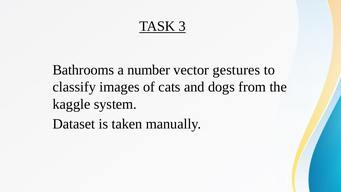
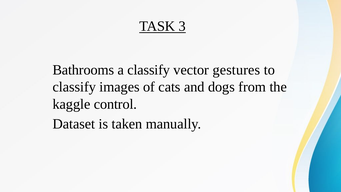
a number: number -> classify (149, 70)
system: system -> control (115, 104)
